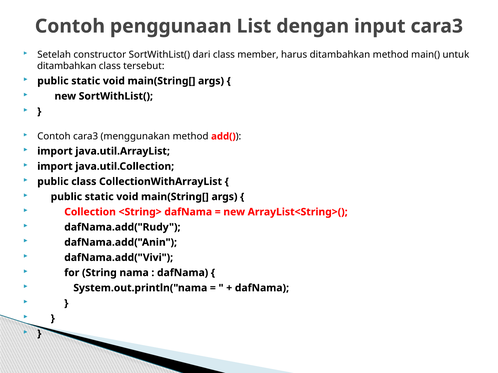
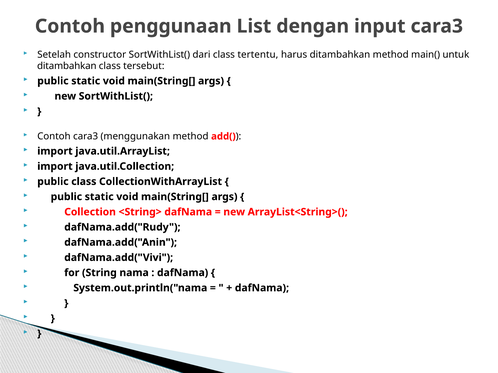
member: member -> tertentu (258, 55)
